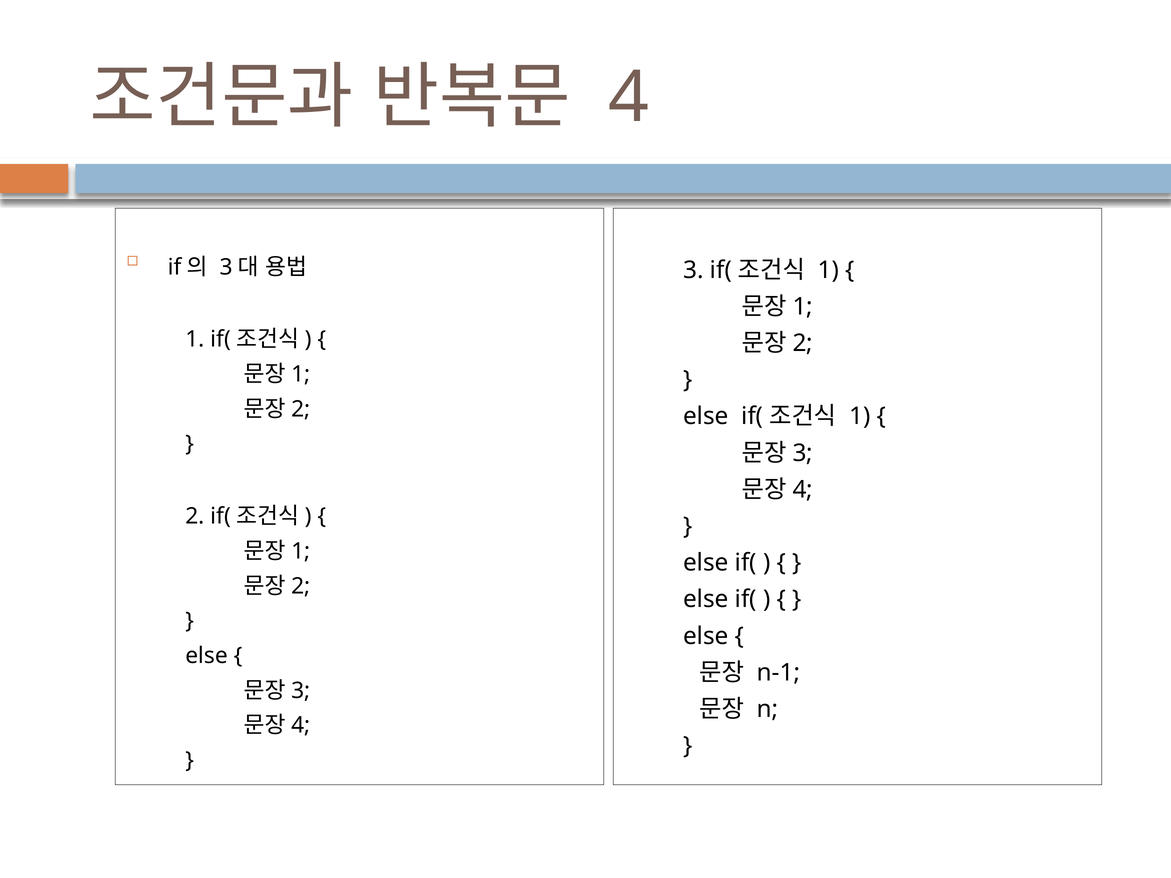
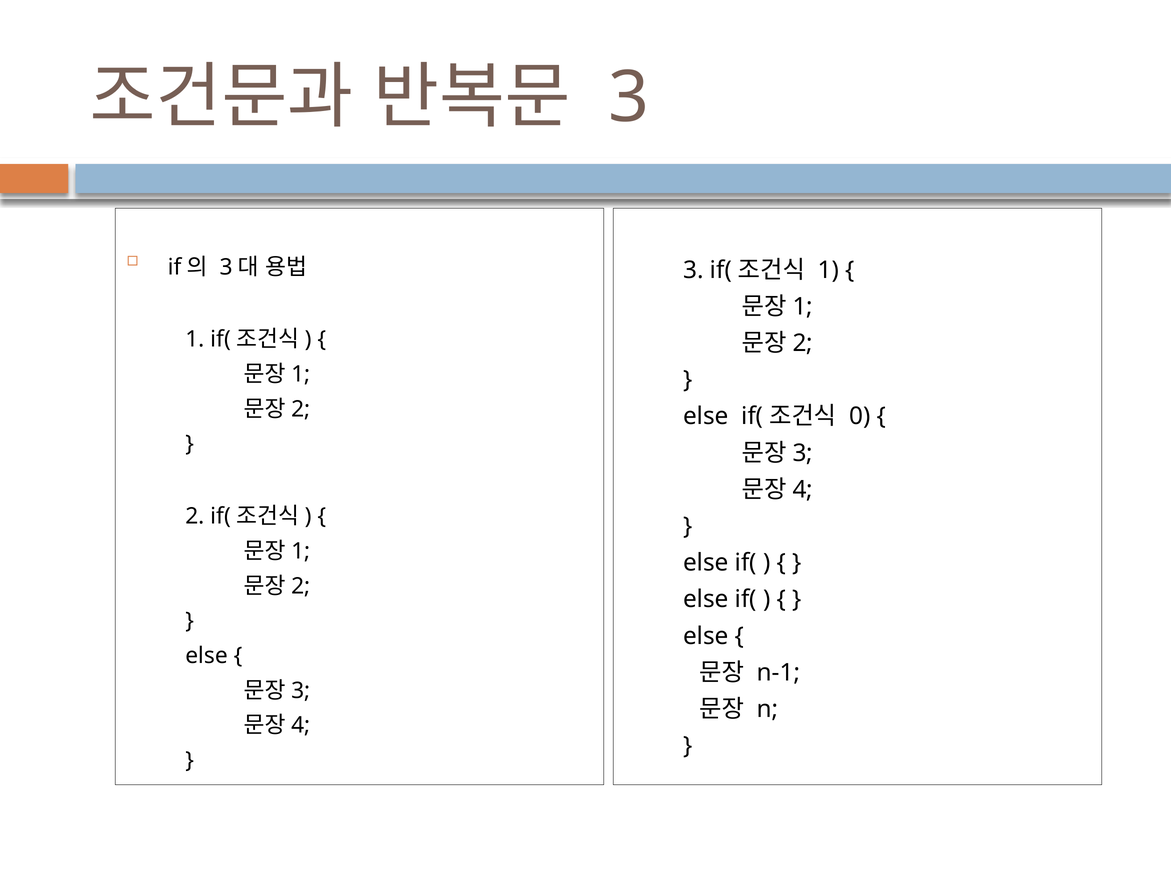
4: 4 -> 3 (629, 98)
1: 1 -> 0 (860, 417)
